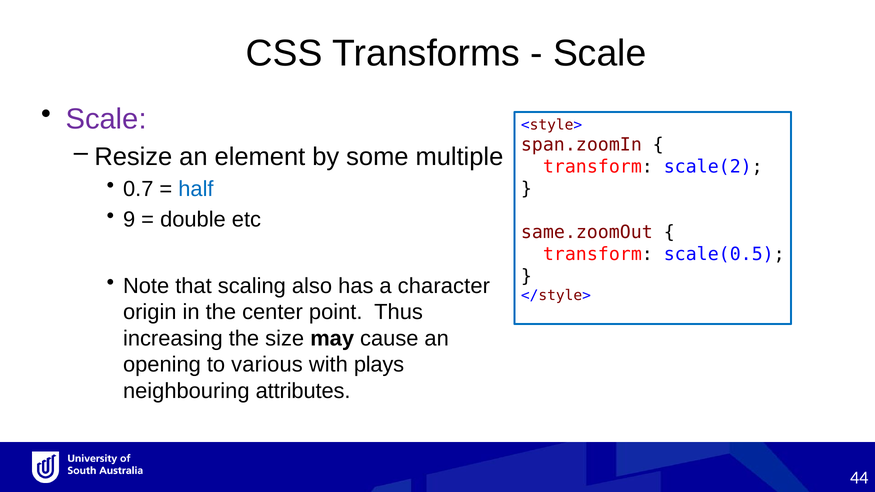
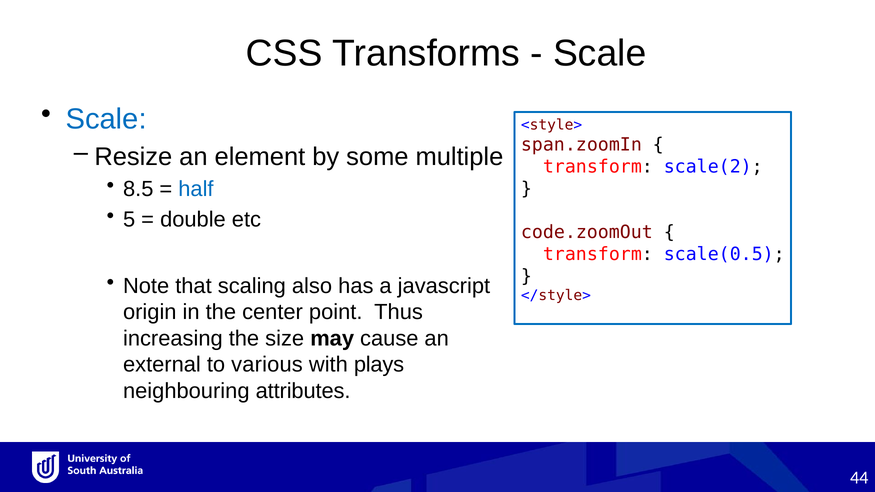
Scale colour: purple -> blue (106, 119)
0.7: 0.7 -> 8.5 (138, 189)
9: 9 -> 5 (129, 220)
same.zoomOut: same.zoomOut -> code.zoomOut (587, 233)
character: character -> javascript (444, 286)
opening: opening -> external (162, 365)
